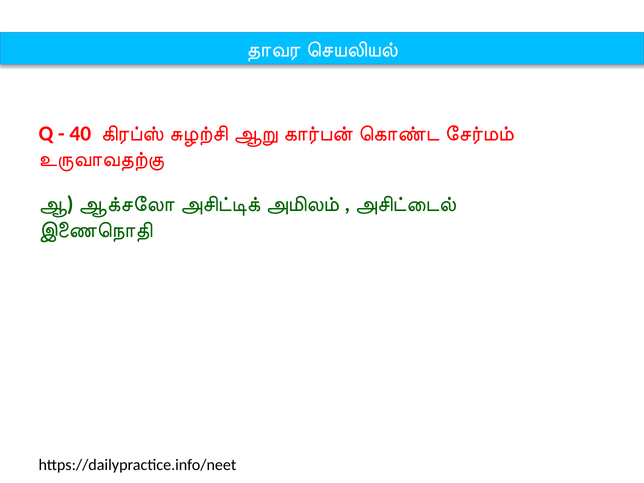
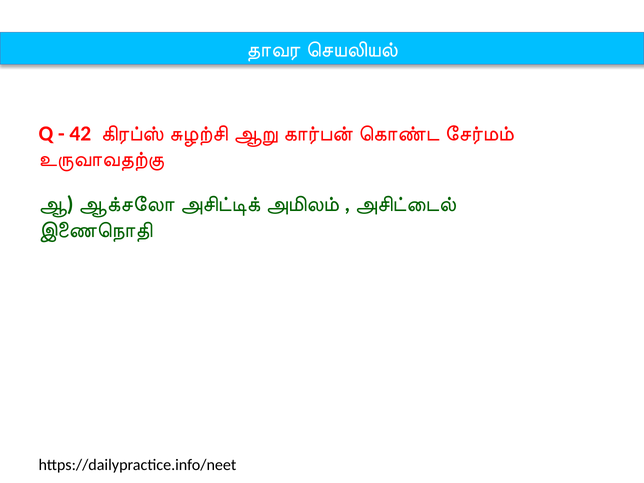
40: 40 -> 42 (80, 133)
